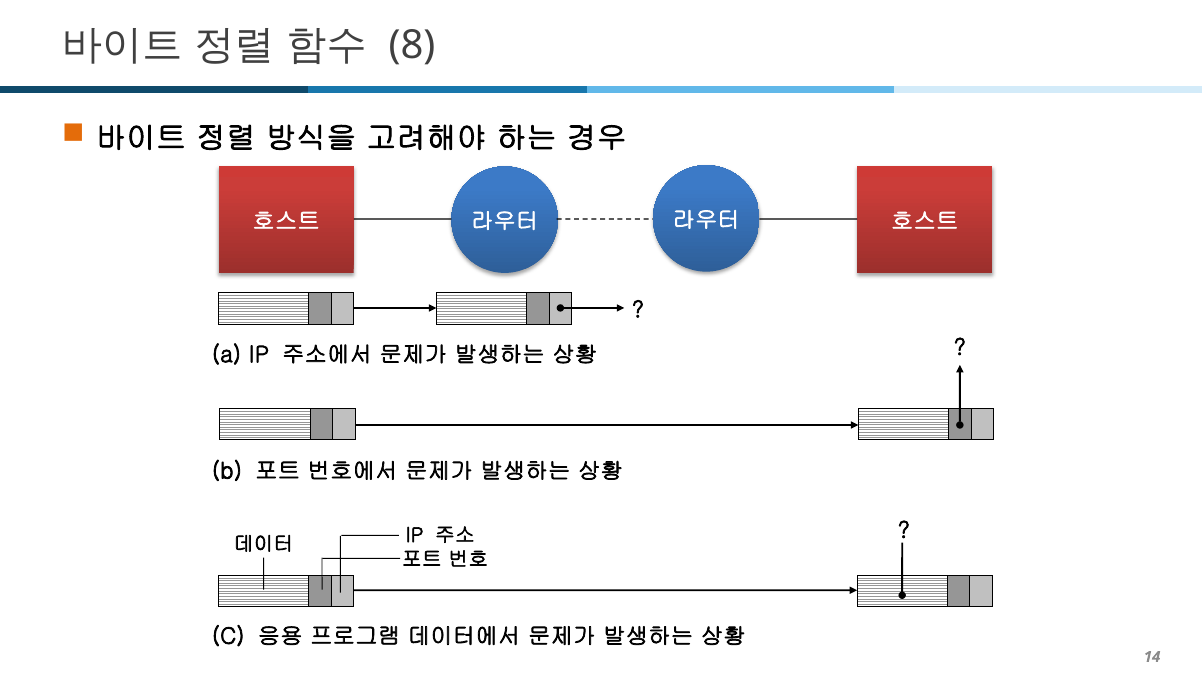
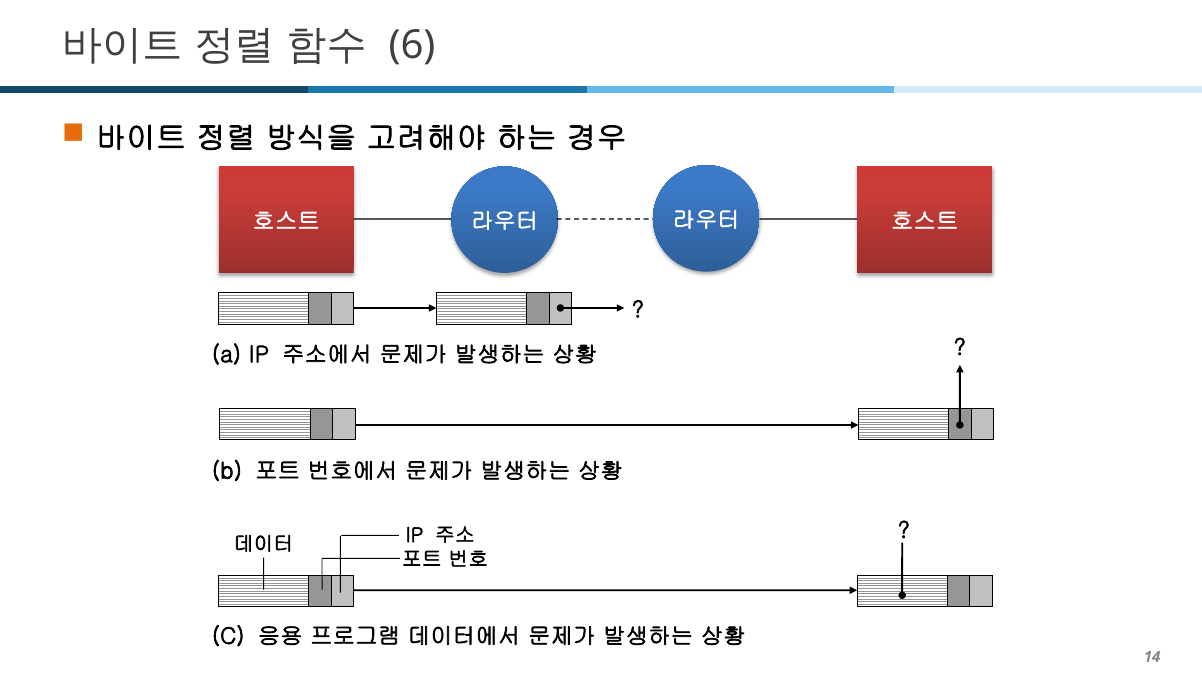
8: 8 -> 6 (412, 45)
